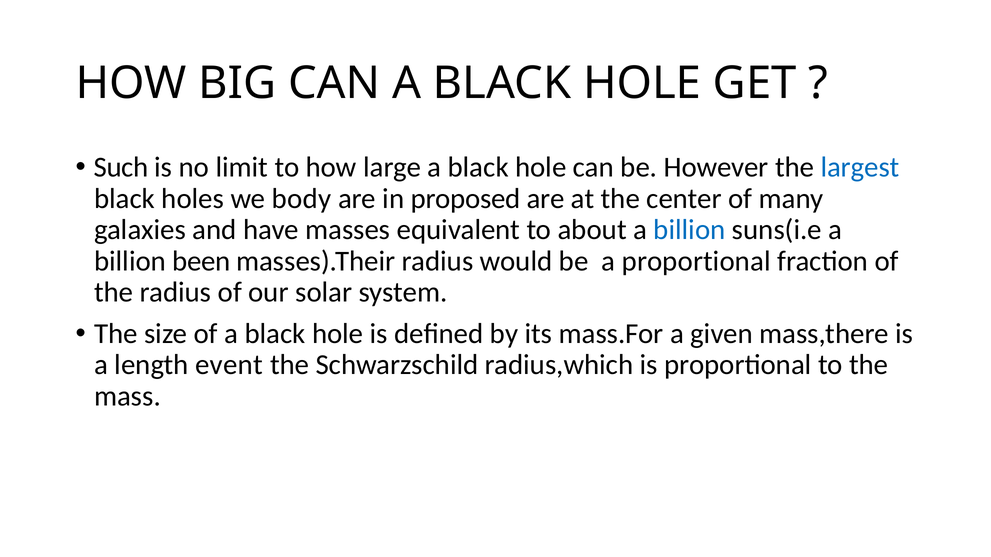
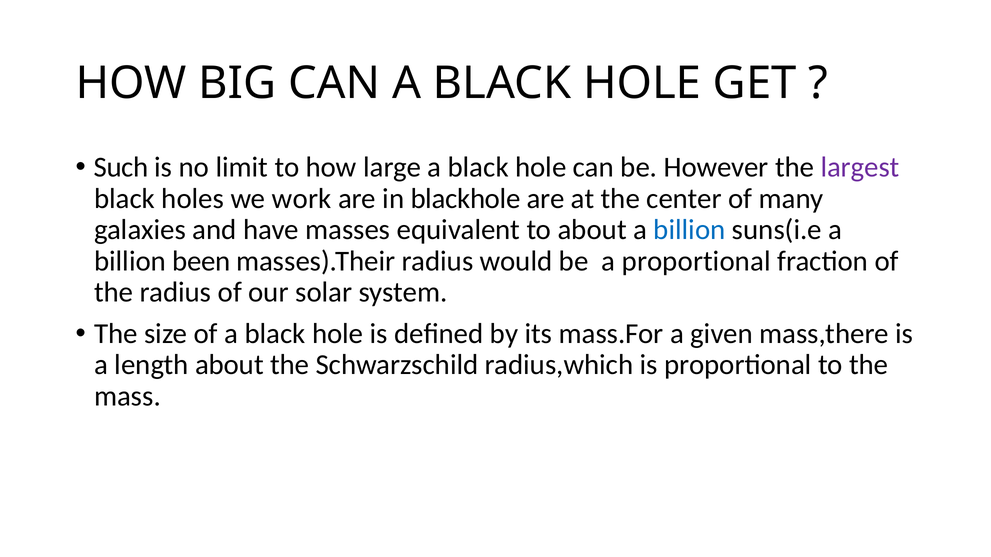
largest colour: blue -> purple (860, 168)
body: body -> work (302, 199)
proposed: proposed -> blackhole (466, 199)
length event: event -> about (229, 365)
